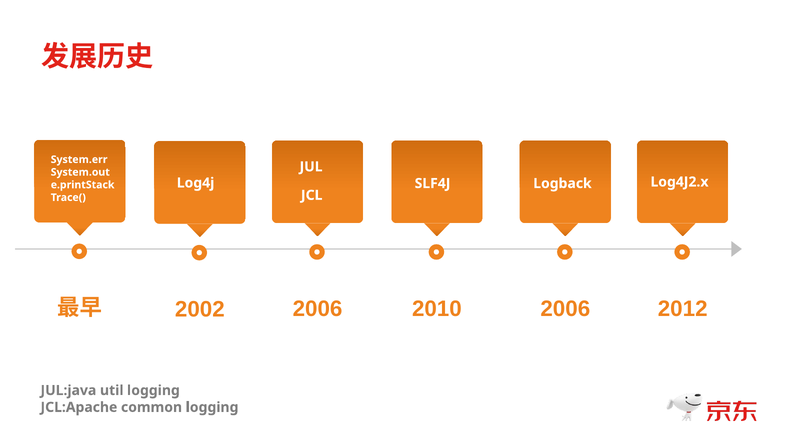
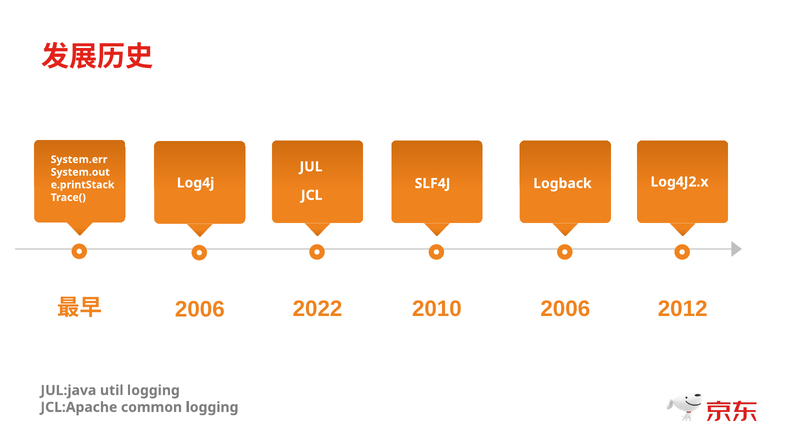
2006: 2006 -> 2022 (318, 309)
2002: 2002 -> 2006 (200, 309)
